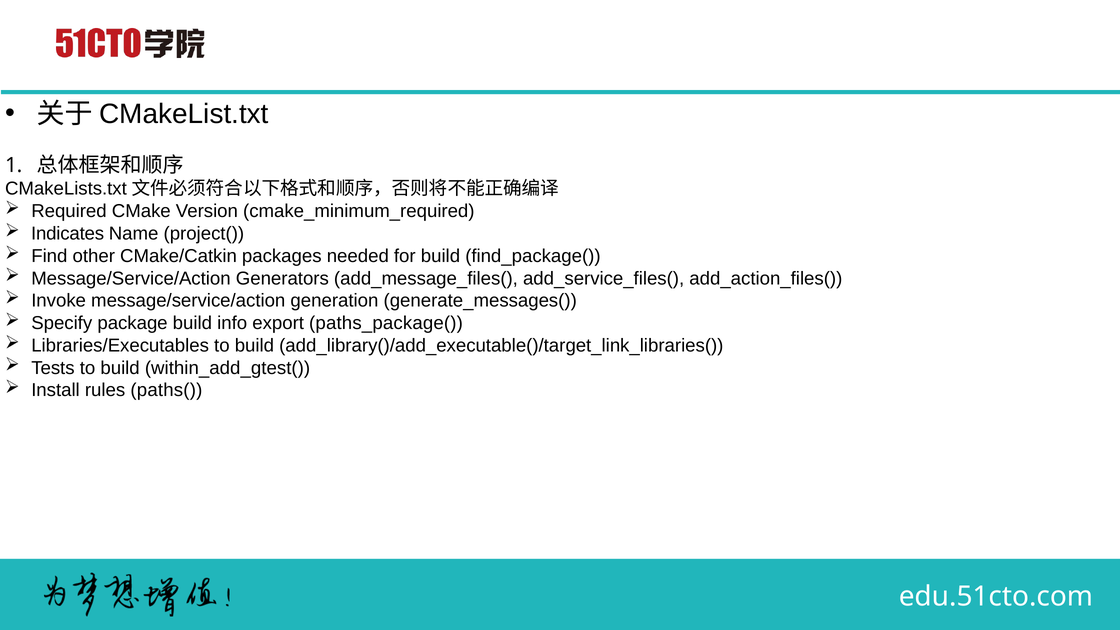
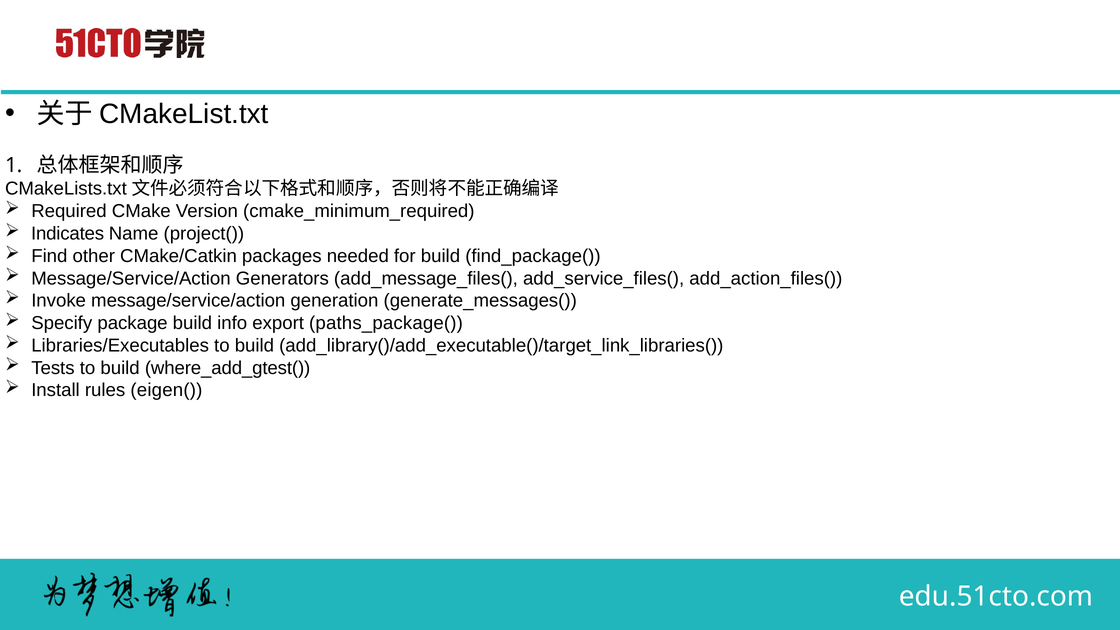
within_add_gtest(: within_add_gtest( -> where_add_gtest( (228, 368)
paths(: paths( -> eigen( (166, 390)
